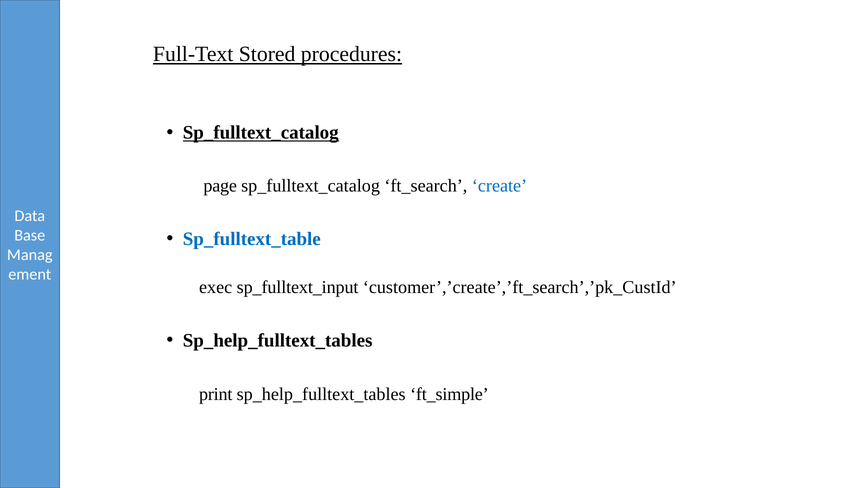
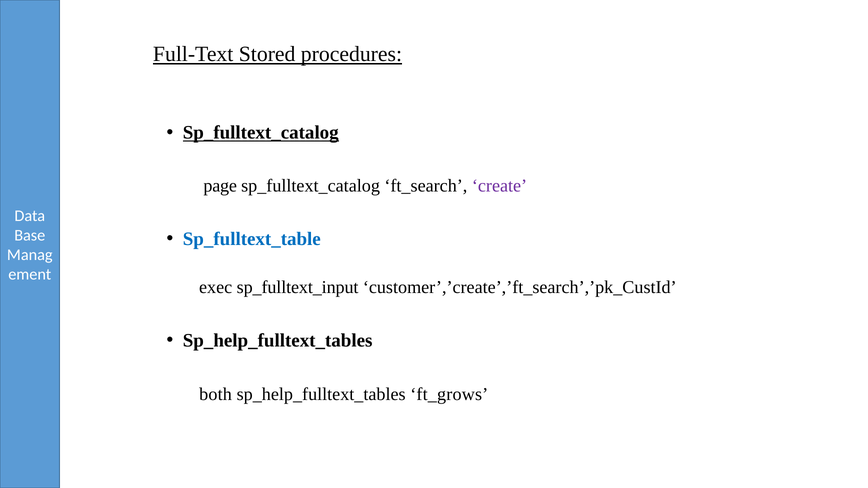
create colour: blue -> purple (500, 186)
print: print -> both (216, 395)
ft_simple: ft_simple -> ft_grows (449, 395)
